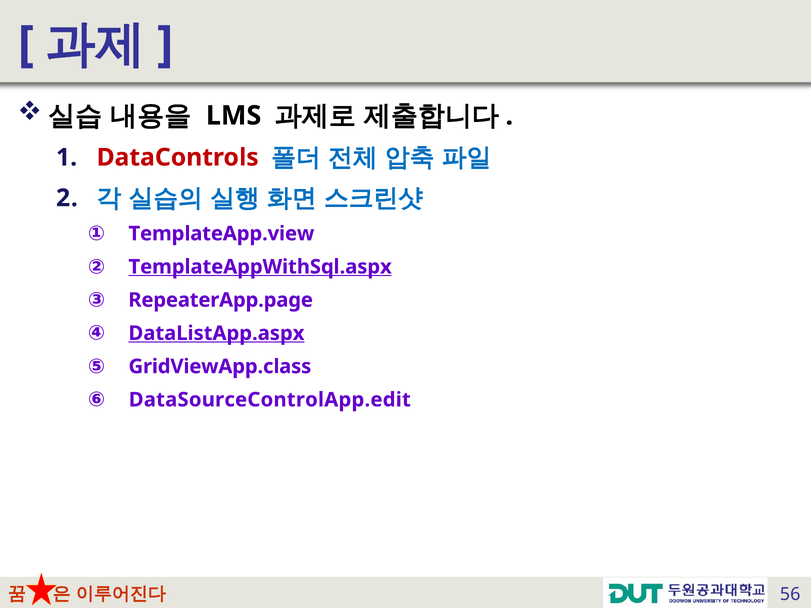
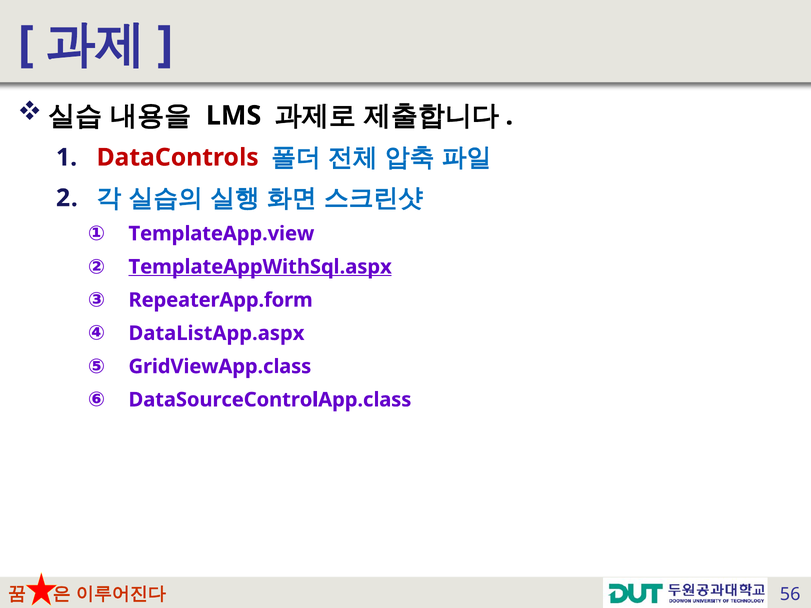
RepeaterApp.page: RepeaterApp.page -> RepeaterApp.form (221, 300)
DataListApp.aspx underline: present -> none (216, 333)
DataSourceControlApp.edit: DataSourceControlApp.edit -> DataSourceControlApp.class (270, 400)
